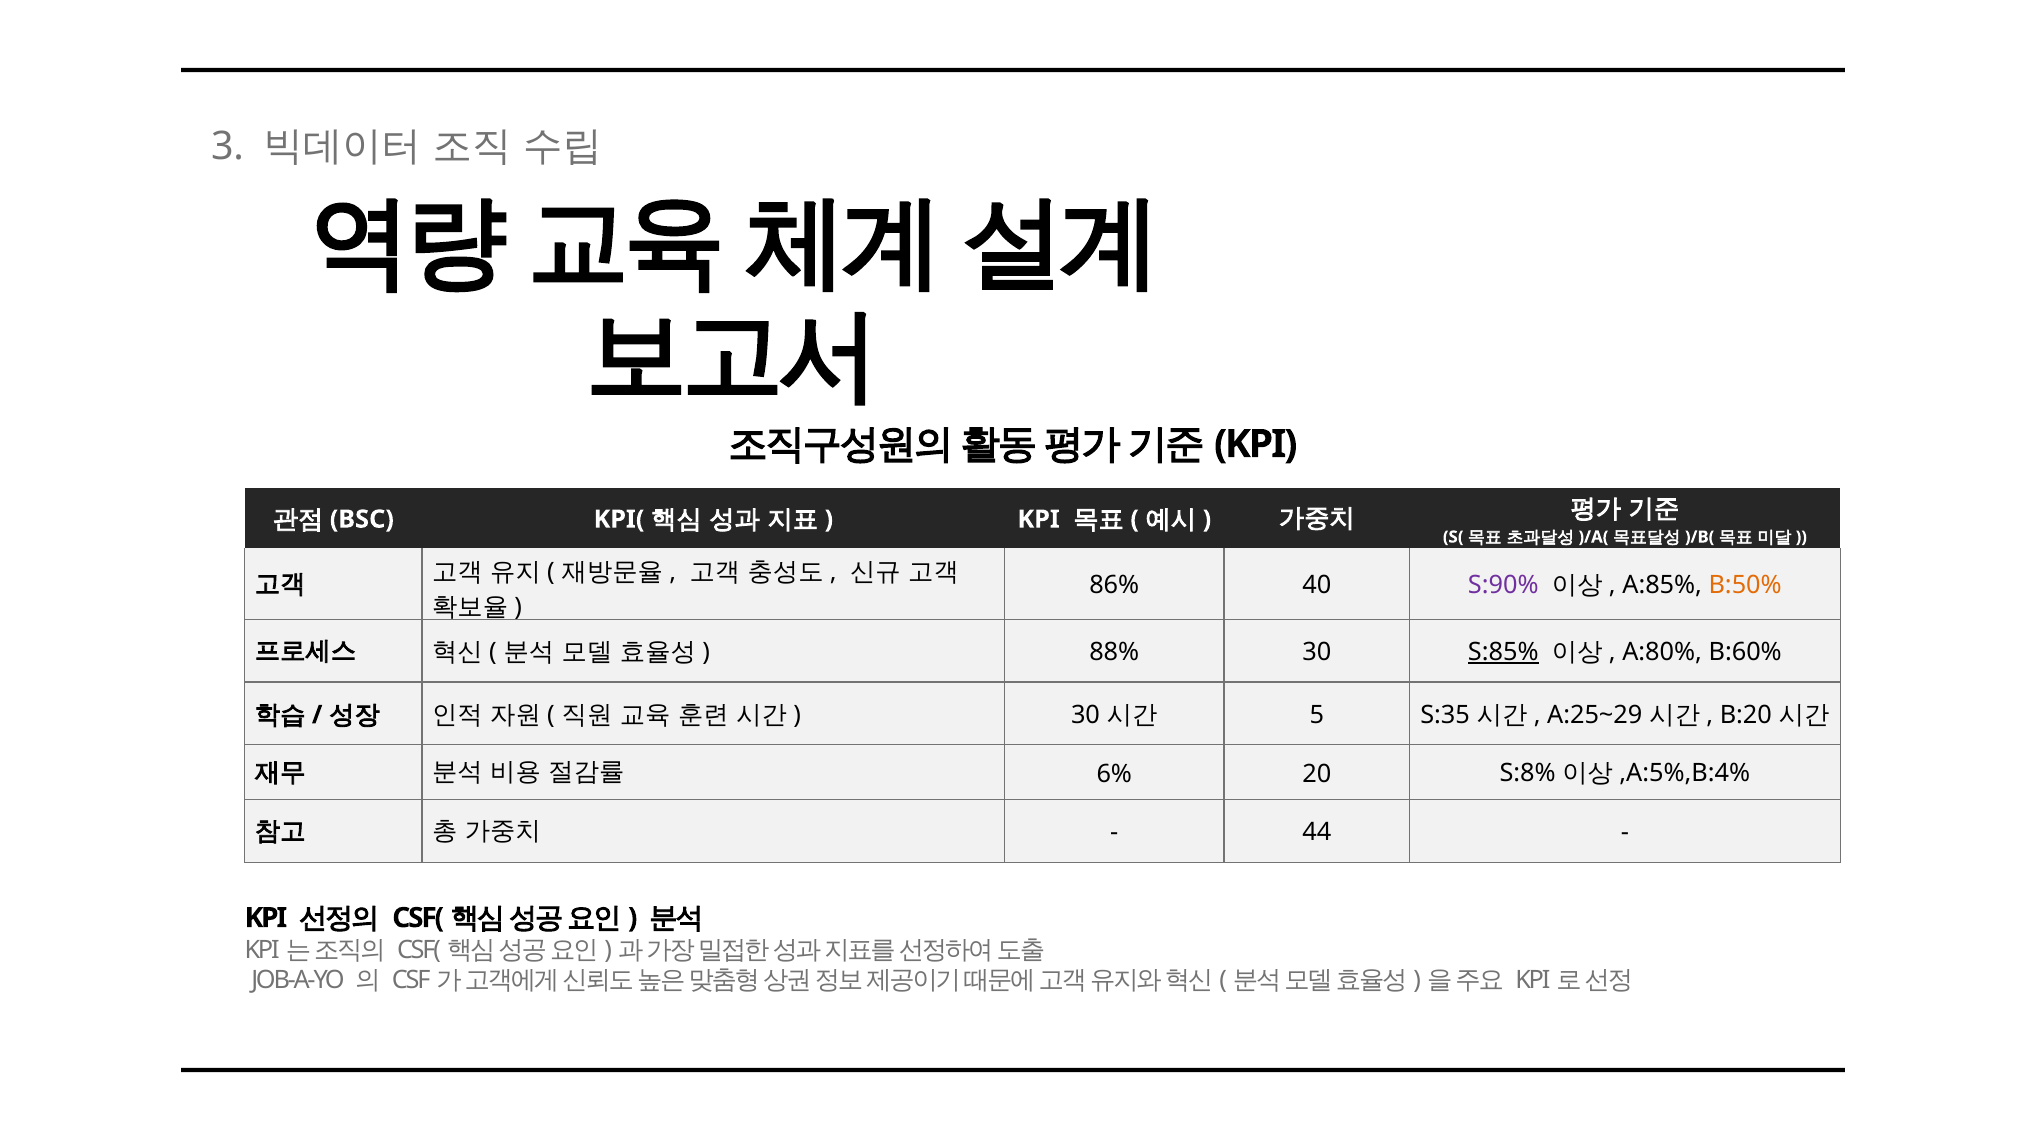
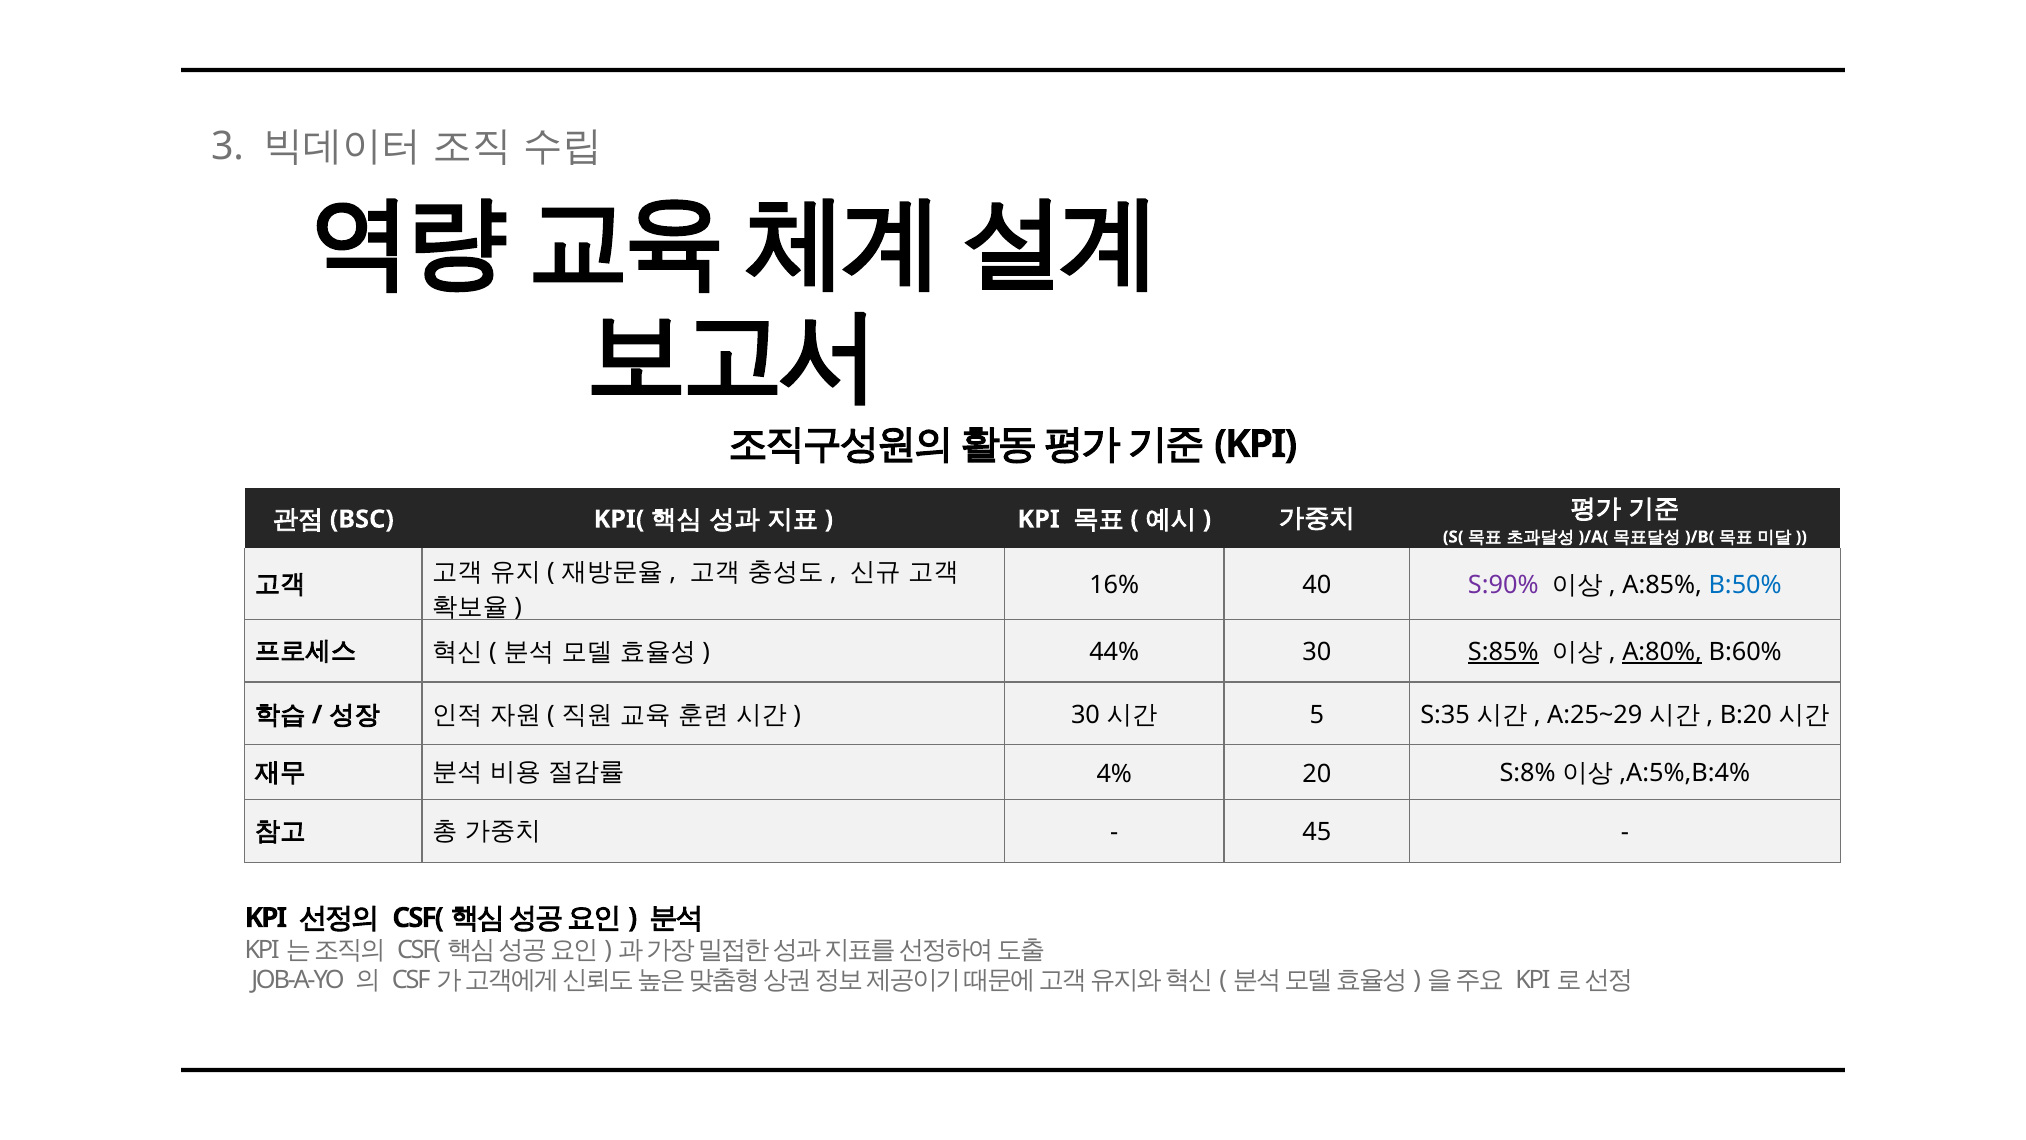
86%: 86% -> 16% (1114, 585)
B:50% colour: orange -> blue (1745, 585)
88%: 88% -> 44% (1114, 652)
A:80% underline: none -> present (1662, 652)
6%: 6% -> 4% (1114, 773)
44: 44 -> 45 (1317, 832)
